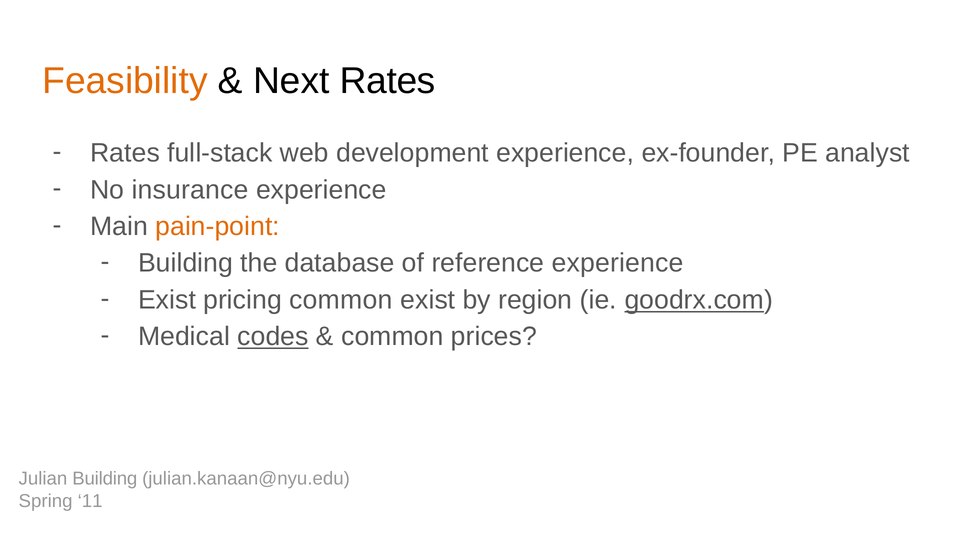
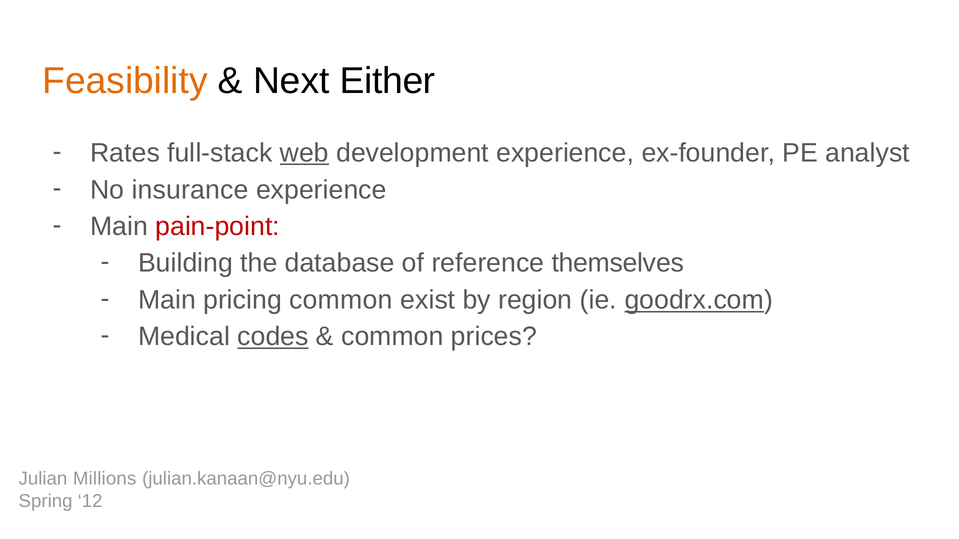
Next Rates: Rates -> Either (388, 81)
web underline: none -> present (304, 153)
pain-point colour: orange -> red (218, 227)
reference experience: experience -> themselves (618, 263)
Exist: Exist -> Main (167, 300)
Julian Building: Building -> Millions (105, 479)
11: 11 -> 12 (90, 501)
